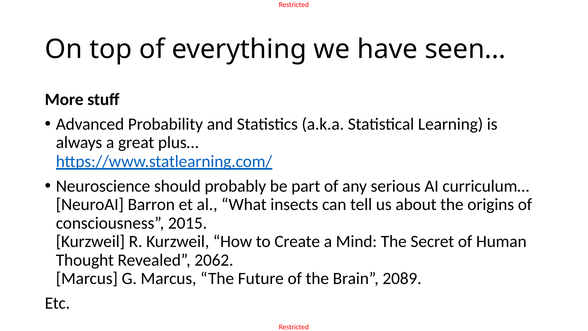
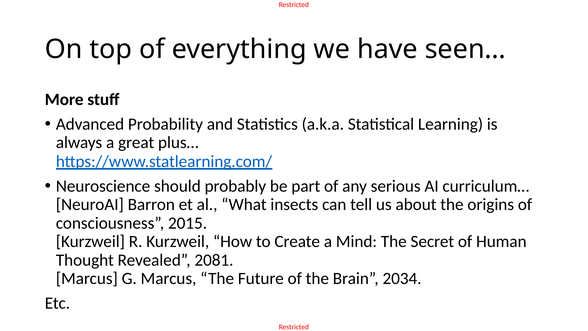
2062: 2062 -> 2081 (214, 260)
2089: 2089 -> 2034 (402, 278)
